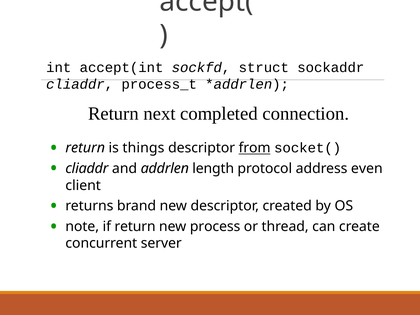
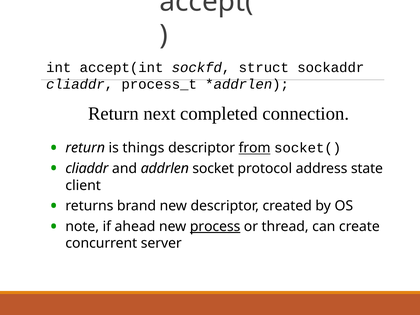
length: length -> socket (213, 169)
even: even -> state (367, 169)
if return: return -> ahead (135, 227)
process underline: none -> present (215, 227)
